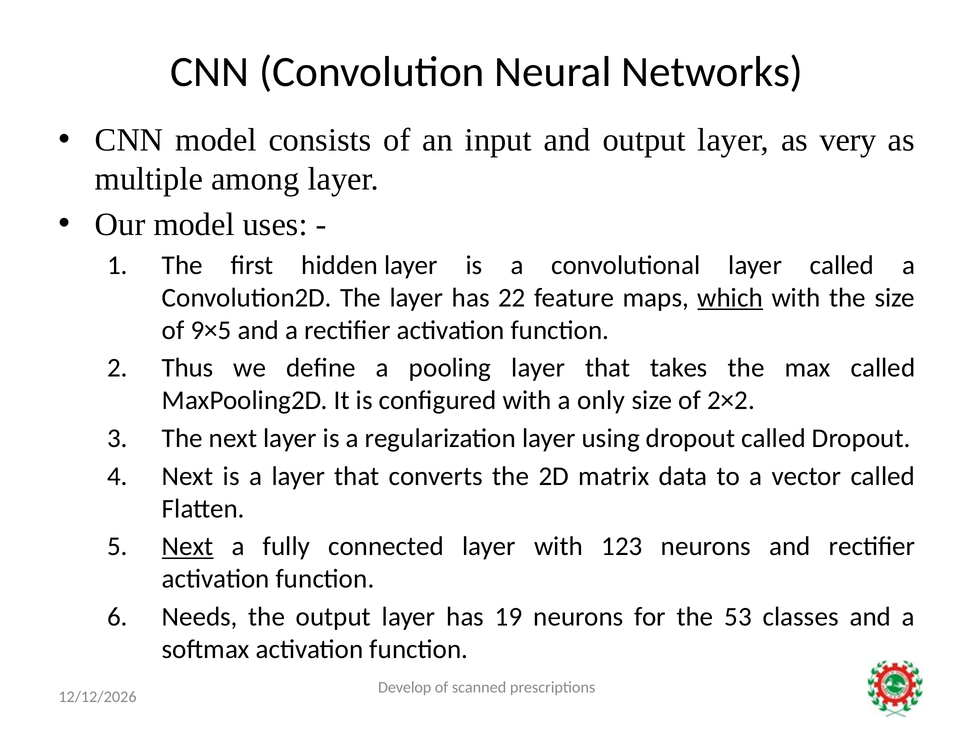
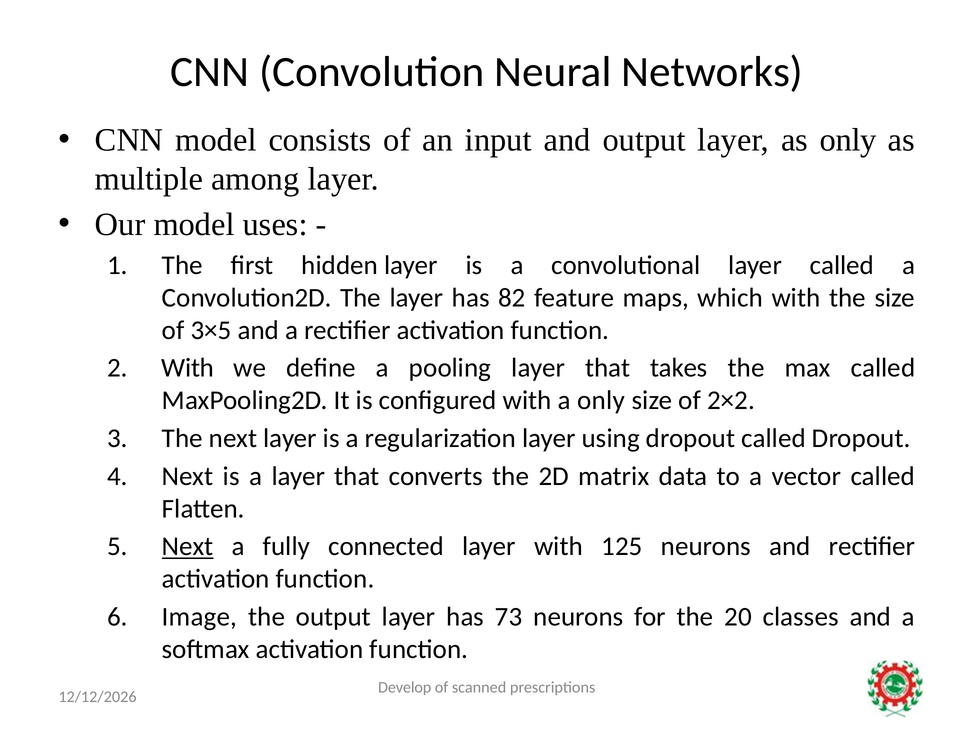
as very: very -> only (848, 140)
22: 22 -> 82 (512, 298)
which underline: present -> none (730, 298)
9×5: 9×5 -> 3×5 (211, 330)
Thus: Thus -> With (188, 368)
123: 123 -> 125 (622, 547)
Needs: Needs -> Image (200, 617)
19: 19 -> 73 (509, 617)
53: 53 -> 20 (738, 617)
